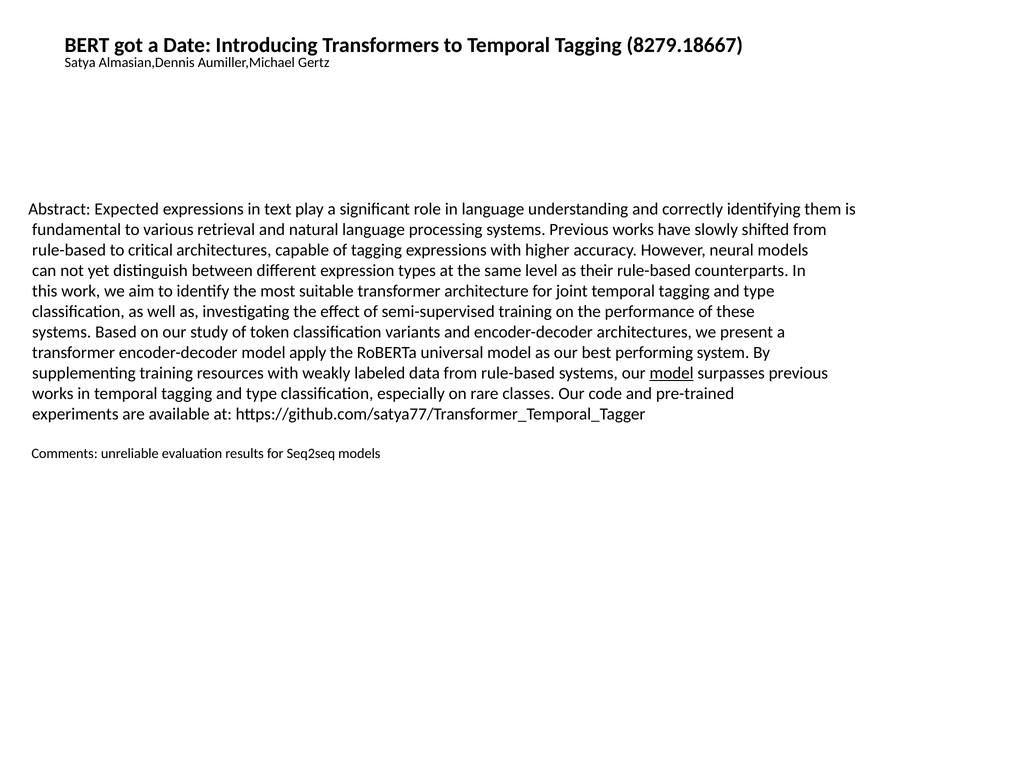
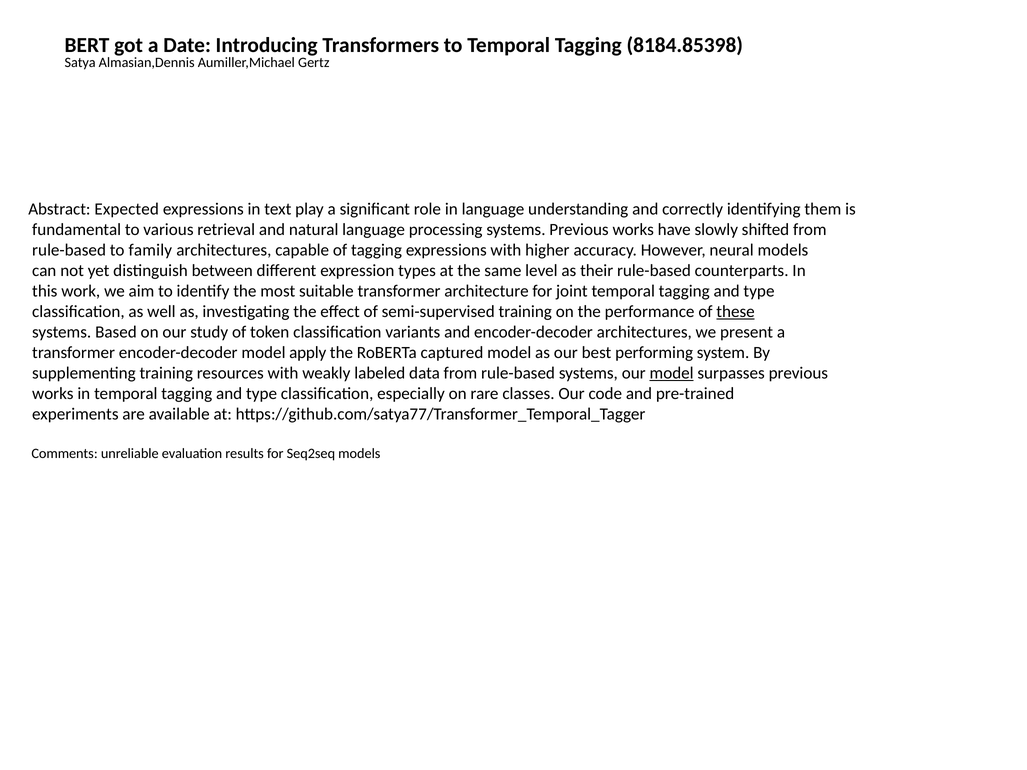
8279.18667: 8279.18667 -> 8184.85398 (685, 45)
critical: critical -> family (150, 250)
these underline: none -> present (736, 312)
universal: universal -> captured (452, 353)
